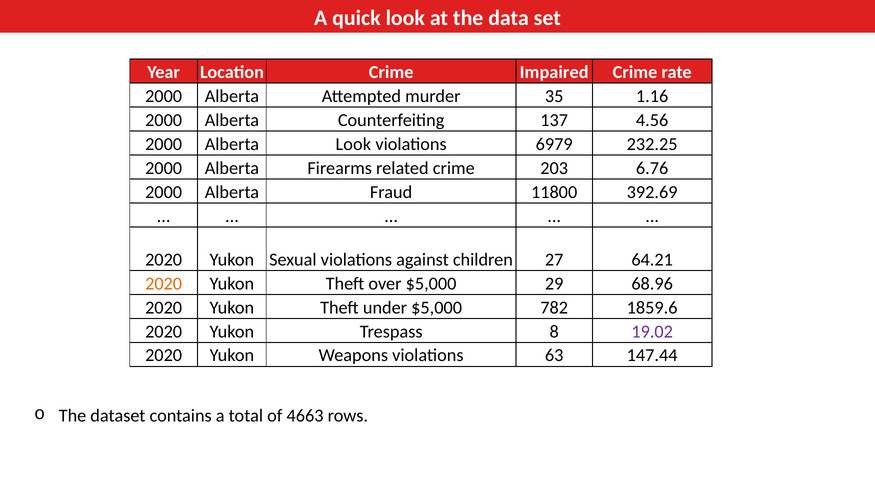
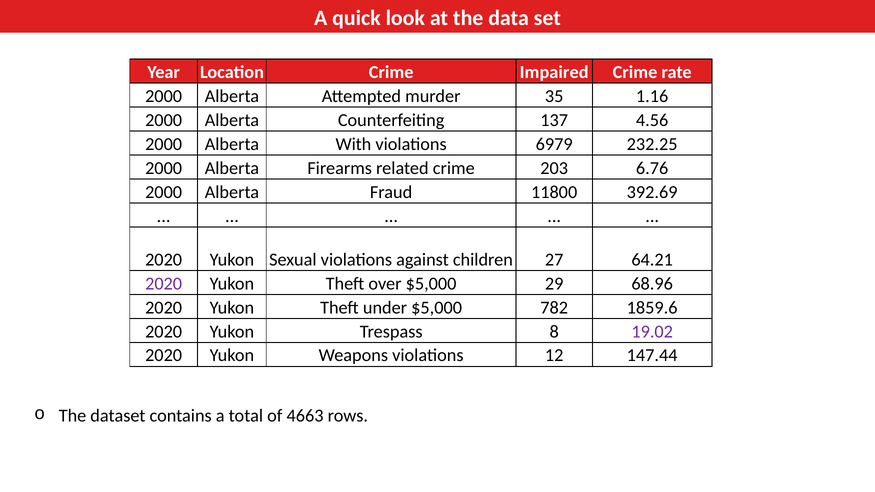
Alberta Look: Look -> With (353, 144)
2020 colour: orange -> purple (164, 284)
63: 63 -> 12 (554, 356)
